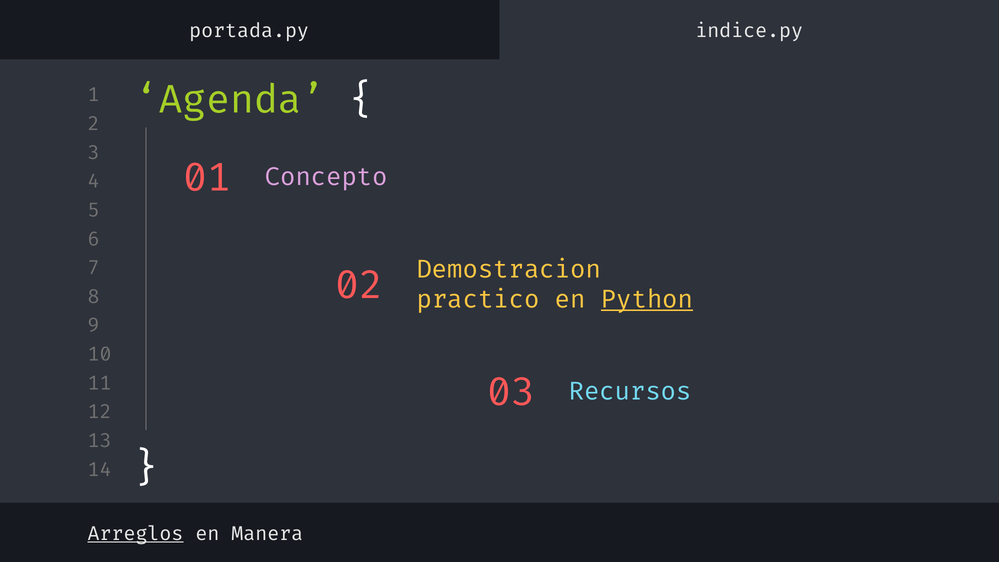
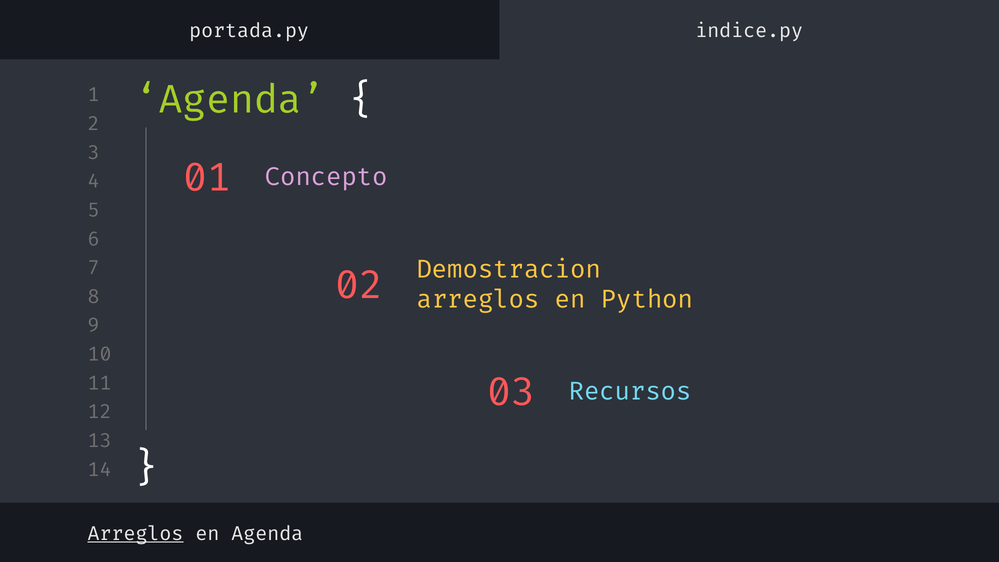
practico: practico -> arreglos (478, 300)
Python underline: present -> none (647, 300)
en Manera: Manera -> Agenda (267, 534)
